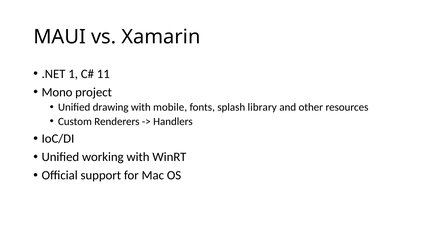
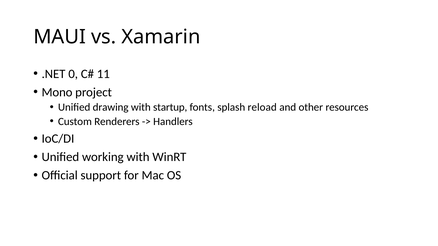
1: 1 -> 0 (73, 74)
mobile: mobile -> startup (170, 108)
library: library -> reload (262, 108)
